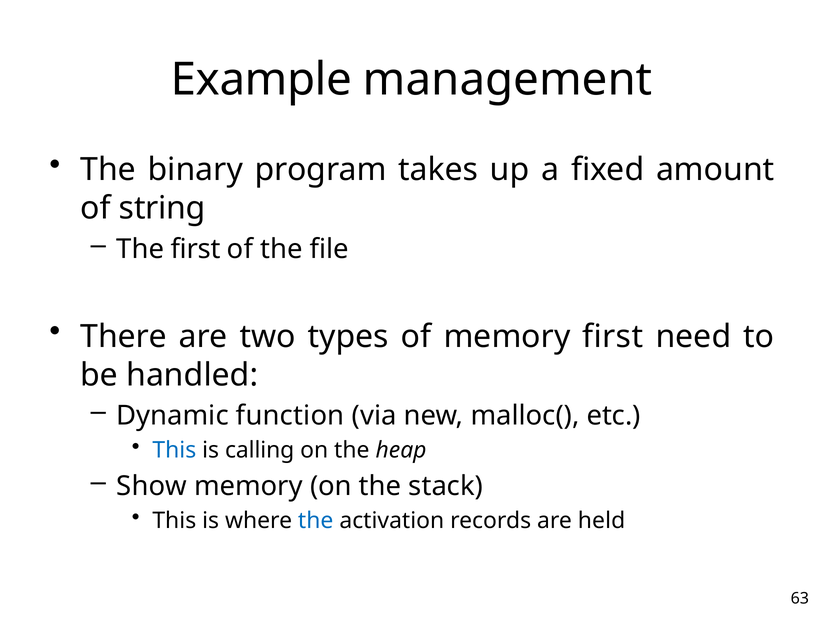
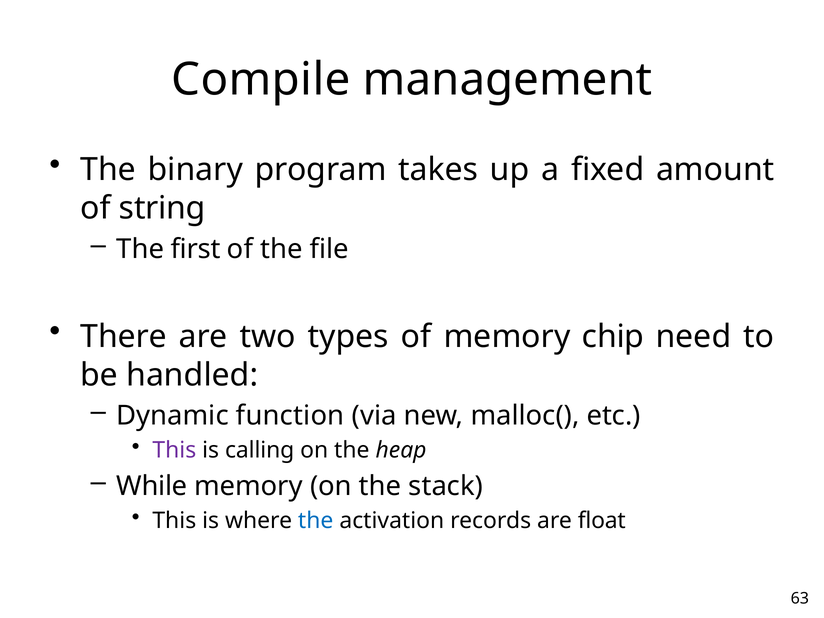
Example: Example -> Compile (261, 79)
memory first: first -> chip (613, 337)
This colour: blue -> purple (174, 450)
Show: Show -> While (152, 486)
held: held -> float (602, 521)
